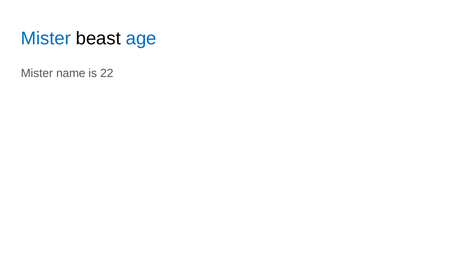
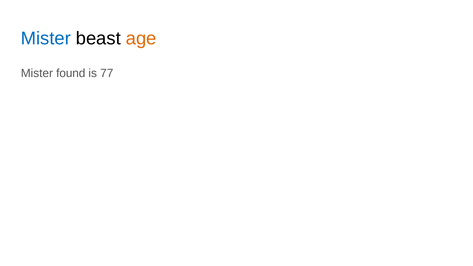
age colour: blue -> orange (141, 38)
name: name -> found (71, 73)
22: 22 -> 77 (107, 73)
